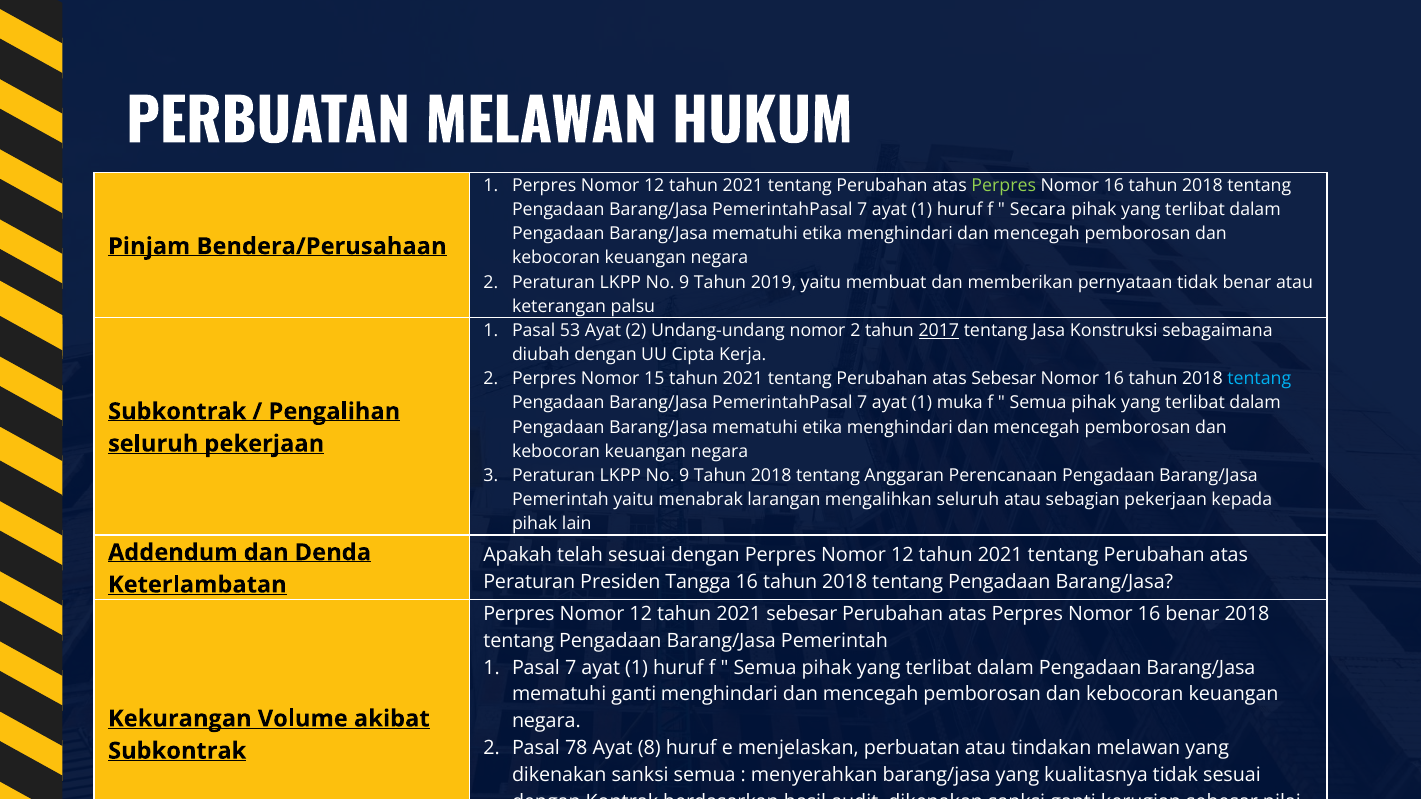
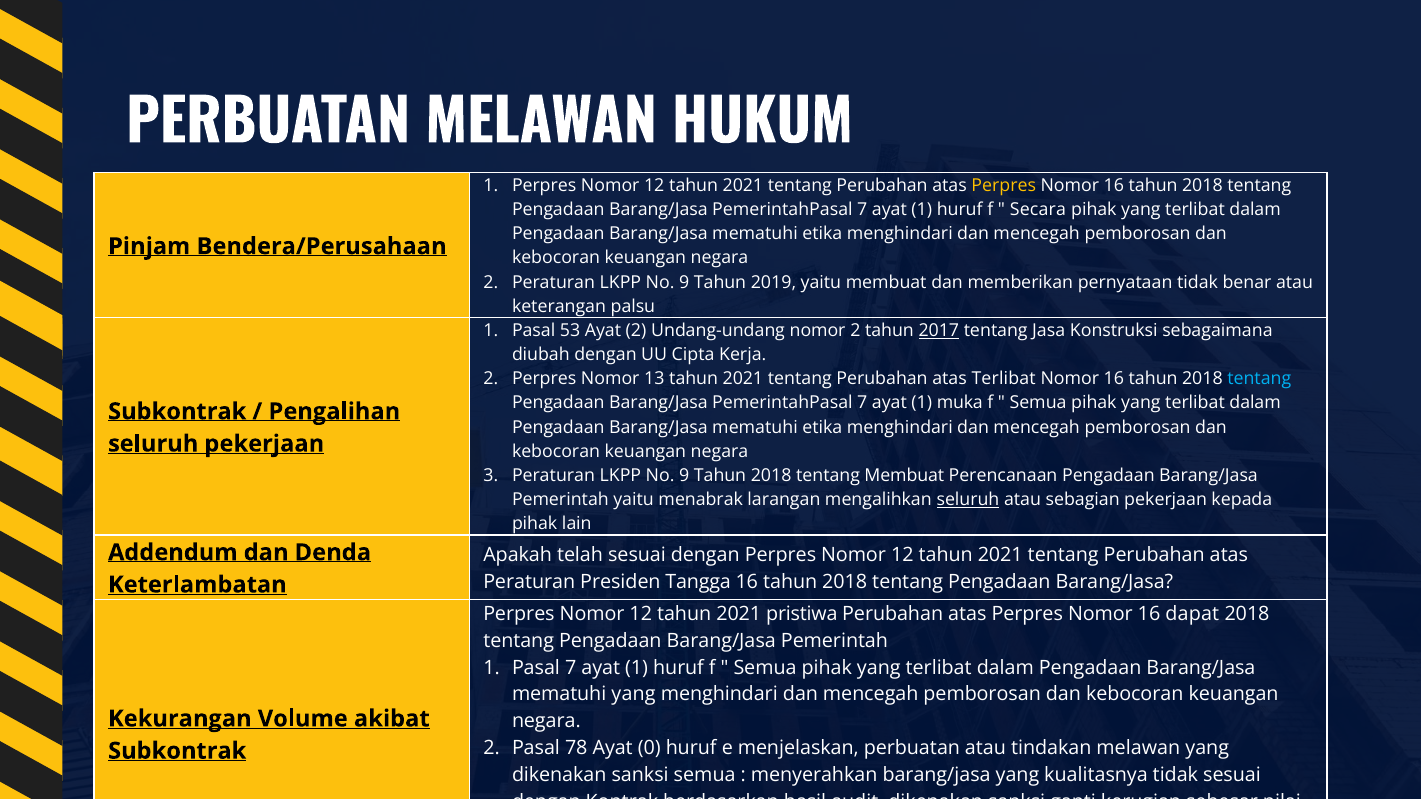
Perpres colour: light green -> yellow (1004, 186)
15: 15 -> 13 (654, 379)
atas Sebesar: Sebesar -> Terlibat (1004, 379)
tentang Anggaran: Anggaran -> Membuat (904, 476)
seluruh underline: none -> present (968, 500)
2021 sebesar: sebesar -> pristiwa (802, 614)
16 benar: benar -> dapat (1192, 614)
mematuhi ganti: ganti -> yang (634, 695)
8: 8 -> 0 (649, 748)
